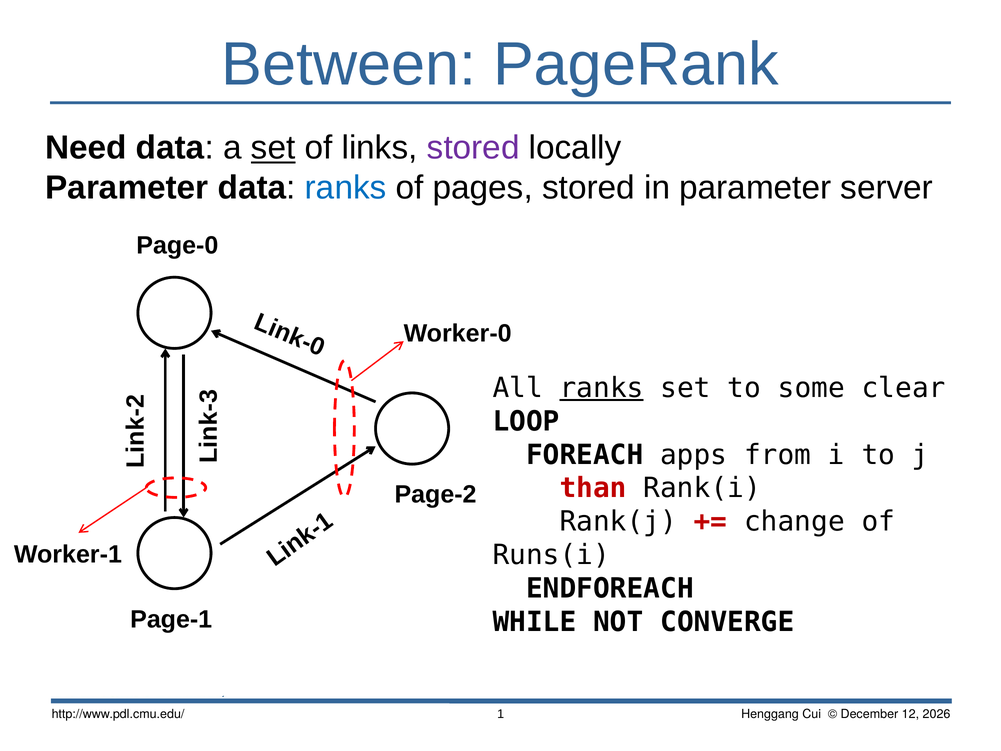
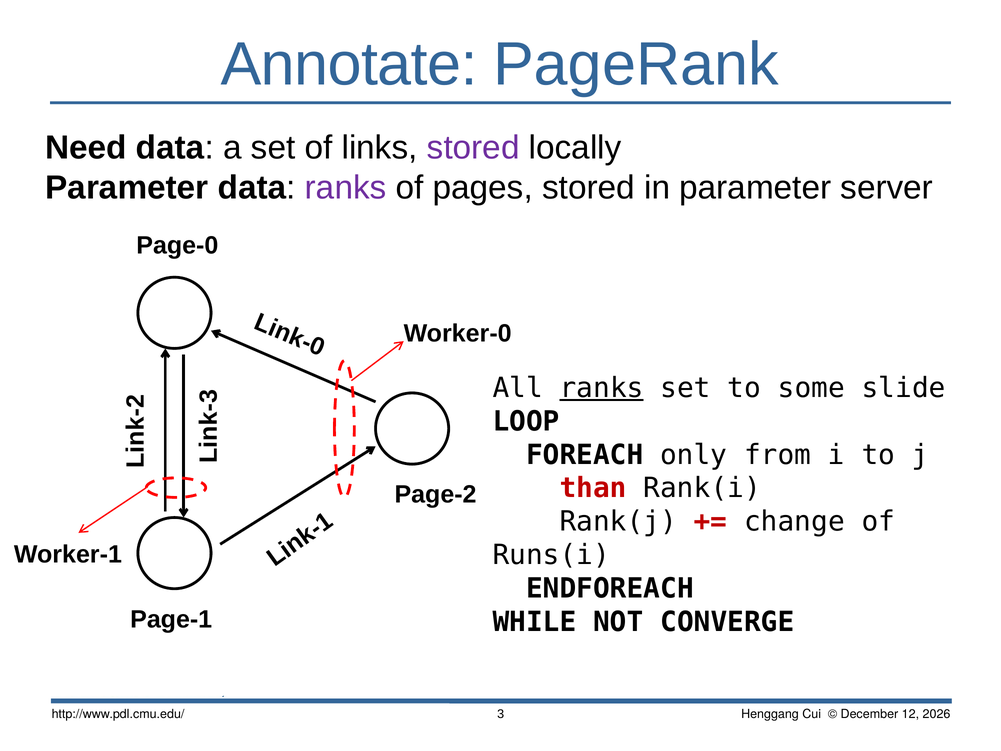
Between: Between -> Annotate (349, 65)
set underline: present -> none (273, 148)
ranks colour: blue -> purple (346, 188)
clear: clear -> slide (904, 388)
apps: apps -> only (694, 455)
http://www.pdl.cmu.edu/ 1: 1 -> 3 (501, 714)
